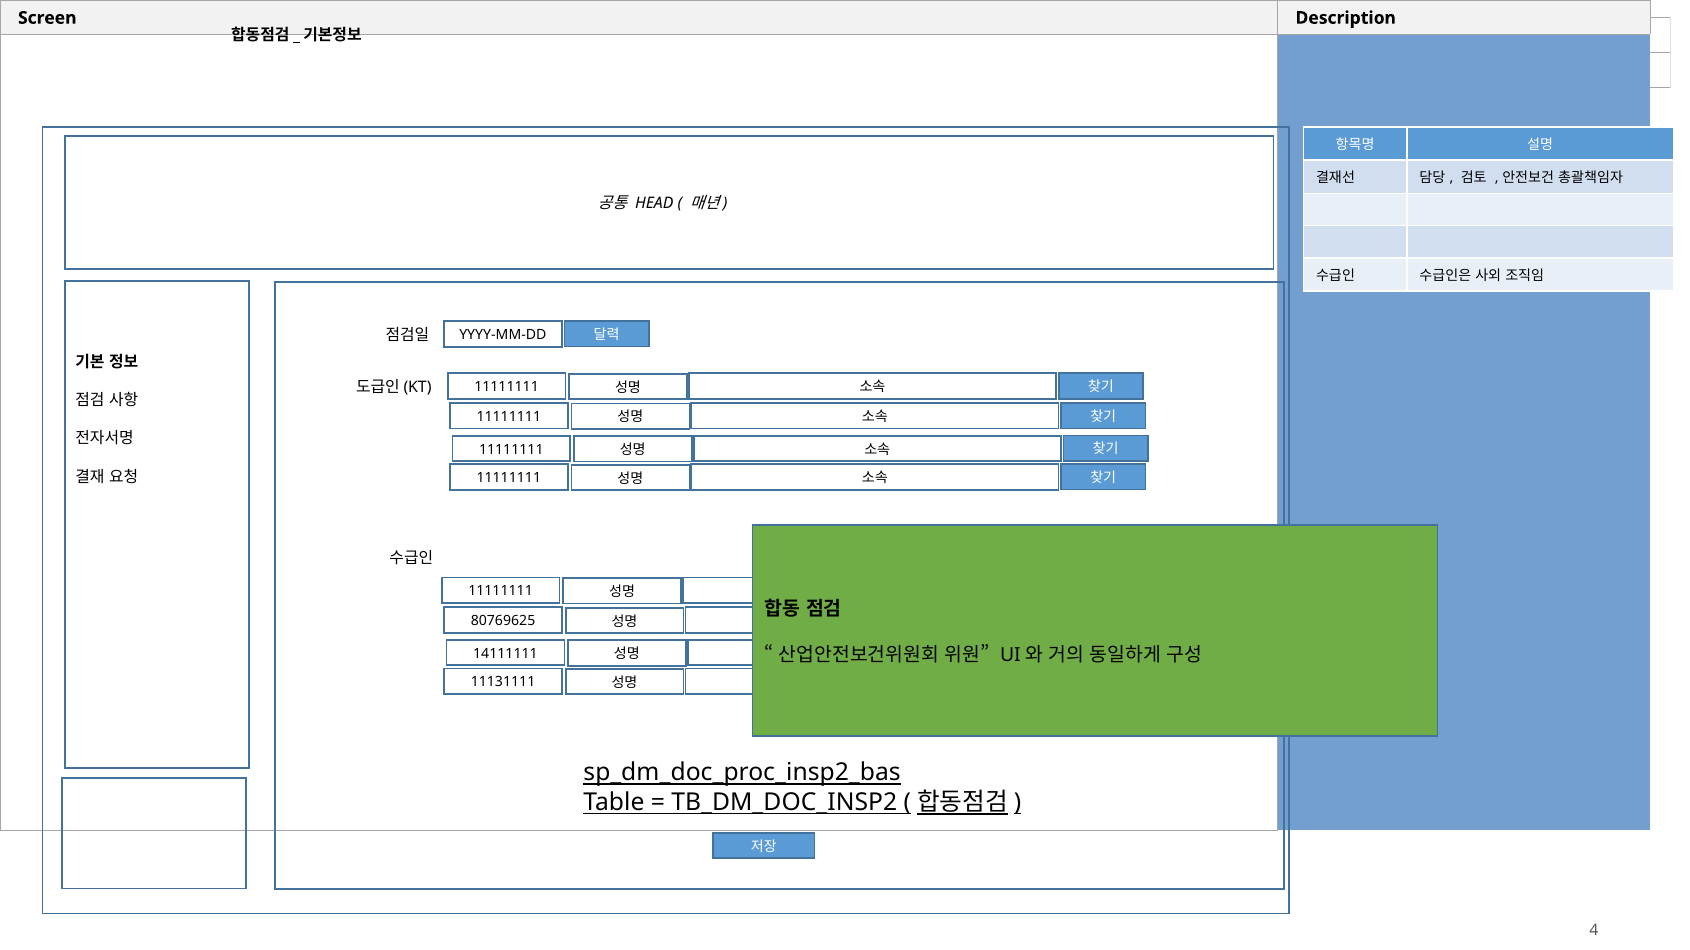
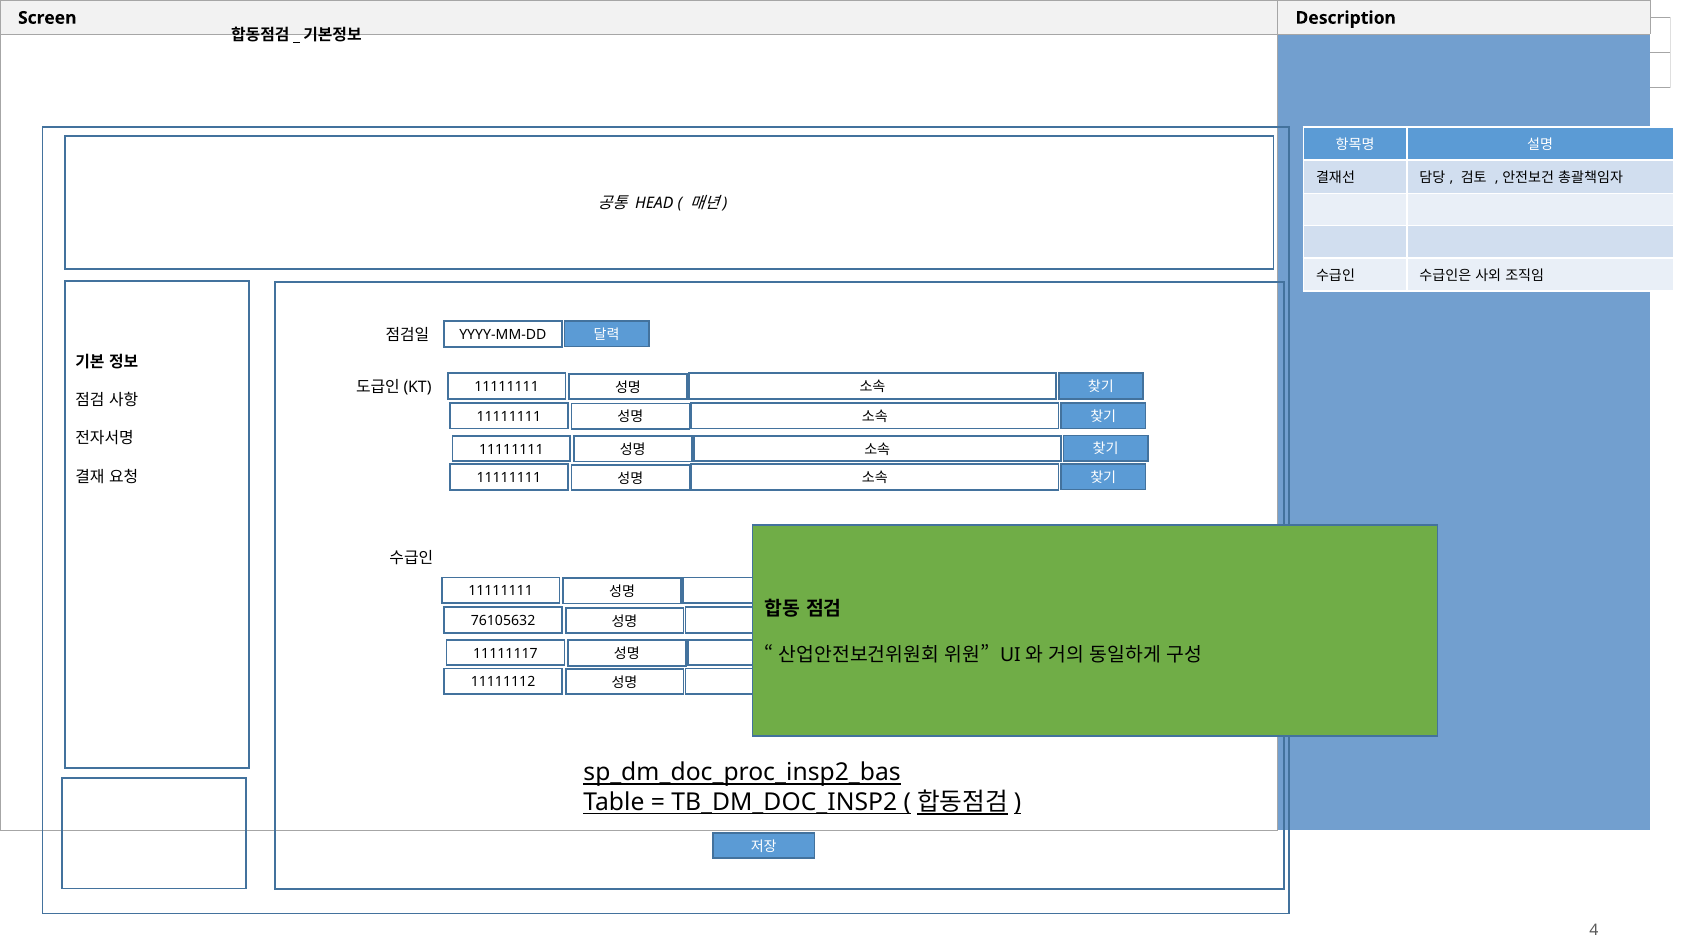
80769625: 80769625 -> 76105632 (503, 621)
14111111: 14111111 -> 11111117 (505, 654)
11131111: 11131111 -> 11111112 (503, 683)
